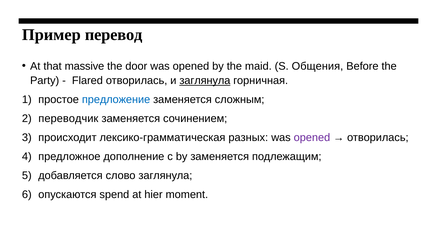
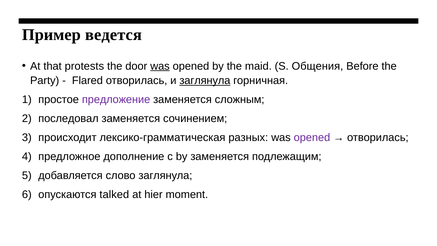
перевод: перевод -> ведется (113, 35)
massive: massive -> protests (84, 66)
was underline: none -> present (160, 66)
предложение colour: blue -> purple (116, 99)
переводчик: переводчик -> последовал (68, 118)
spend: spend -> talked (114, 194)
